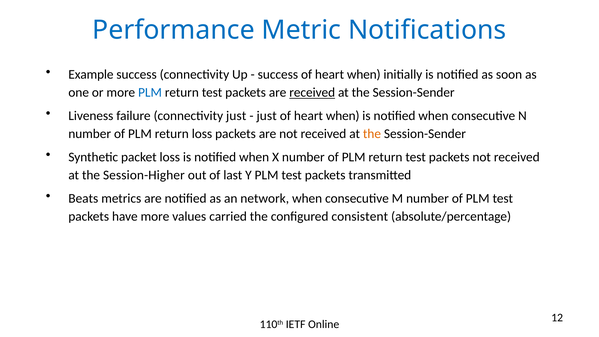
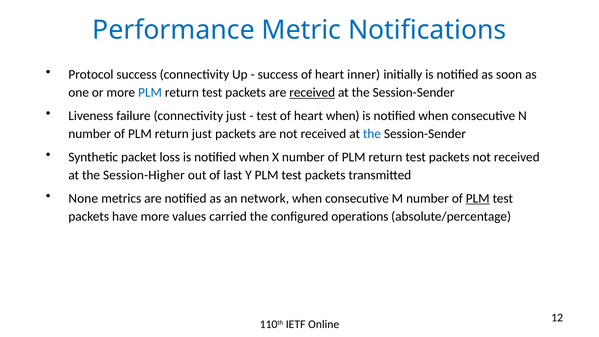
Example: Example -> Protocol (91, 74)
success of heart when: when -> inner (364, 74)
just: just -> test (267, 116)
return loss: loss -> just (202, 134)
the colour: orange -> blue (372, 134)
Beats: Beats -> None (83, 198)
PLM underline: none -> present (478, 198)
consistent: consistent -> operations (360, 216)
